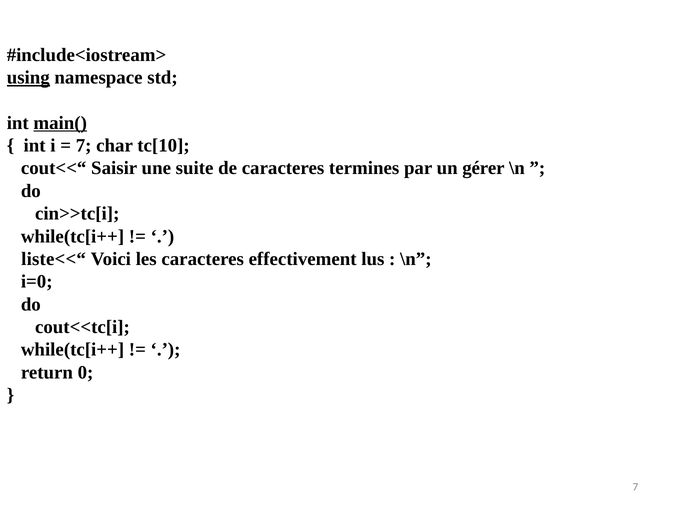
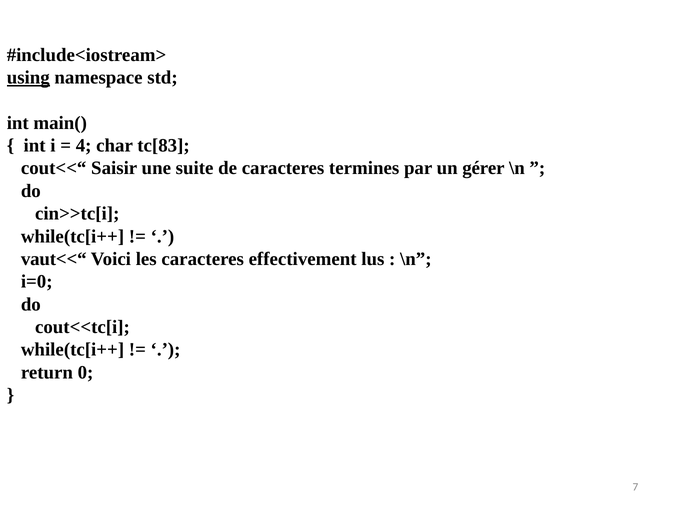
main( underline: present -> none (60, 123)
7: 7 -> 4 (84, 145)
tc[10: tc[10 -> tc[83 (164, 145)
liste<<“: liste<<“ -> vaut<<“ (54, 259)
